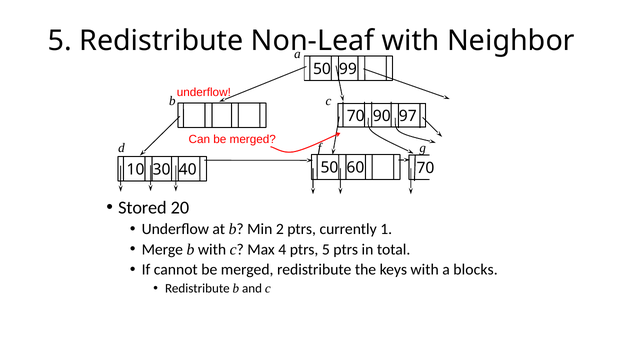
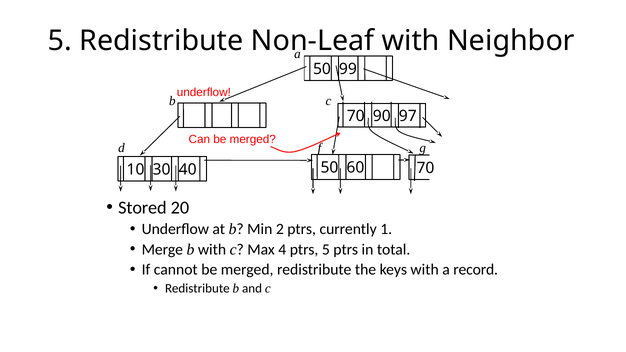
blocks: blocks -> record (476, 270)
